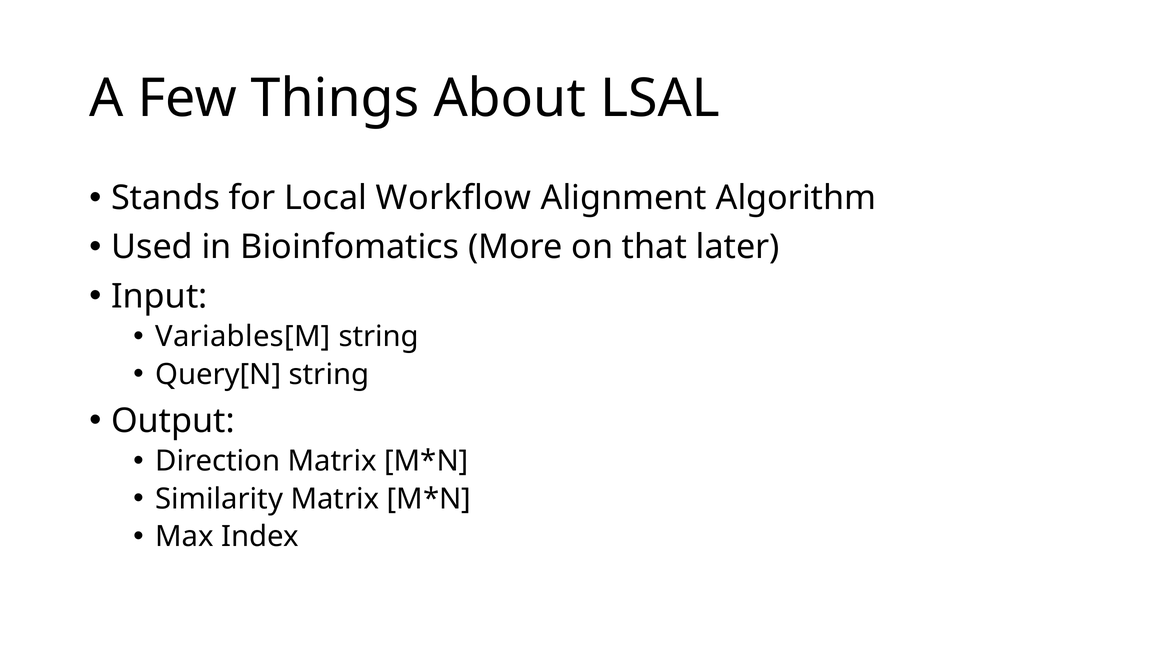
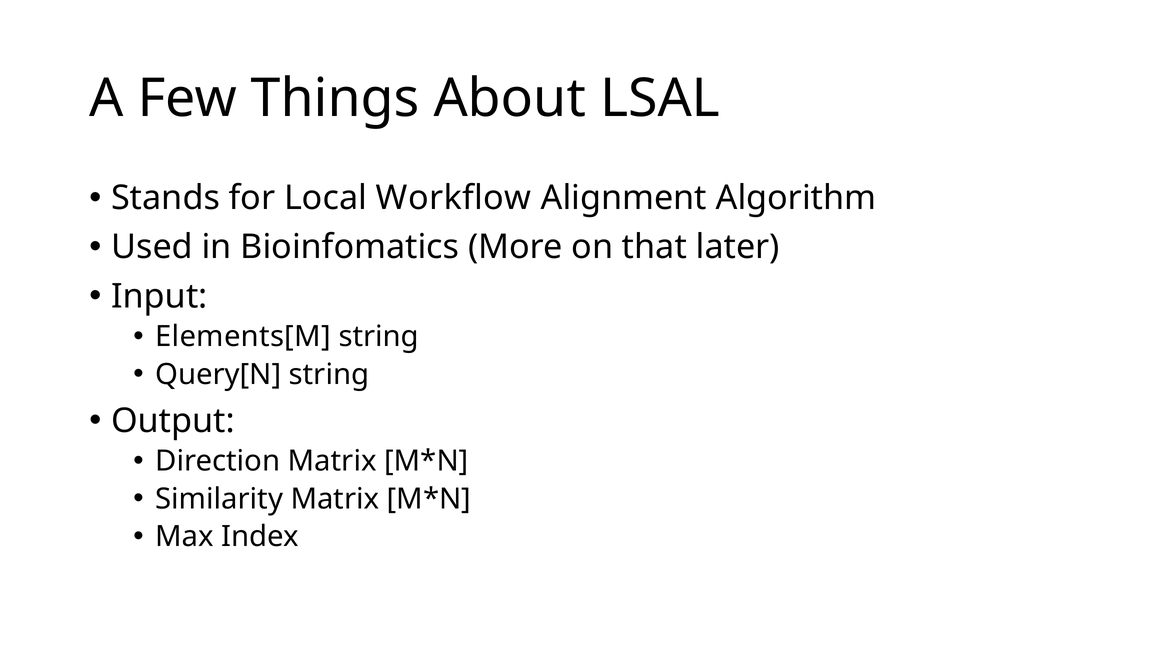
Variables[M: Variables[M -> Elements[M (243, 337)
